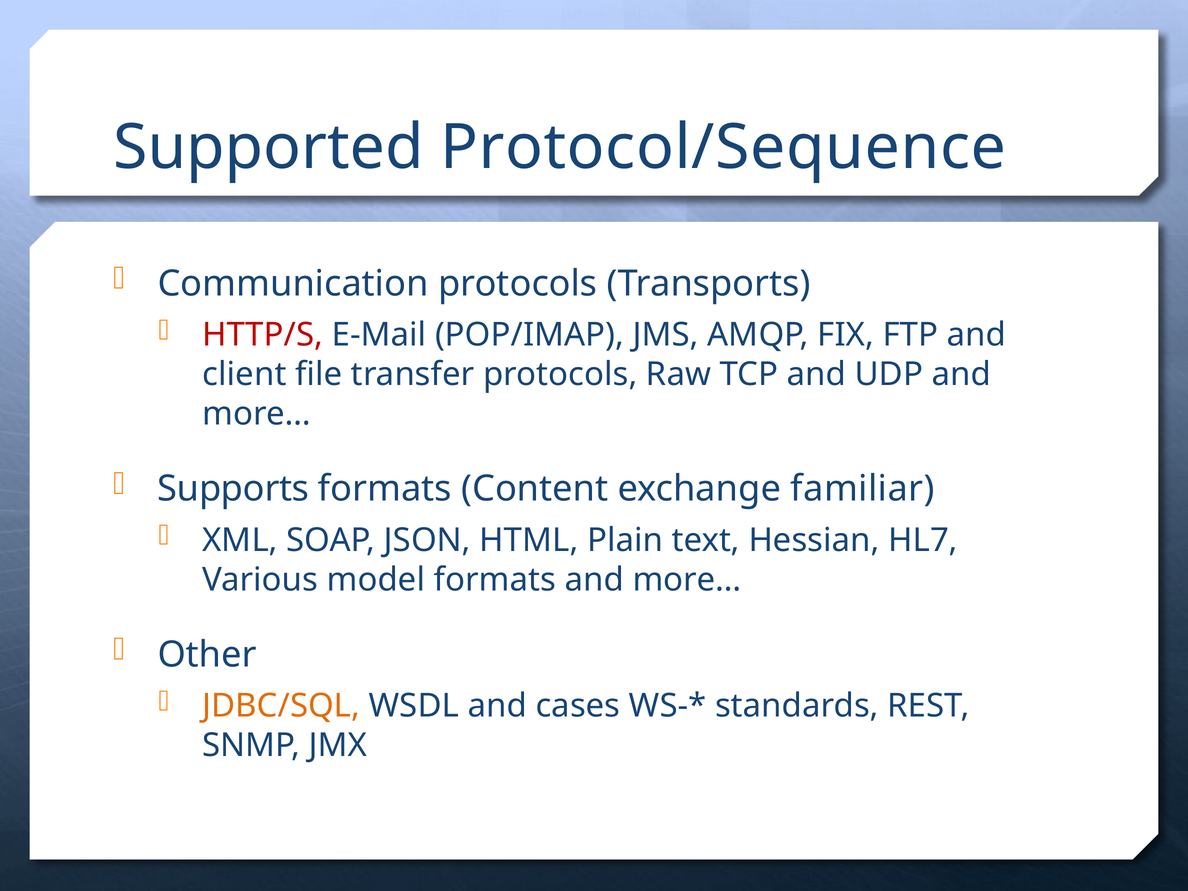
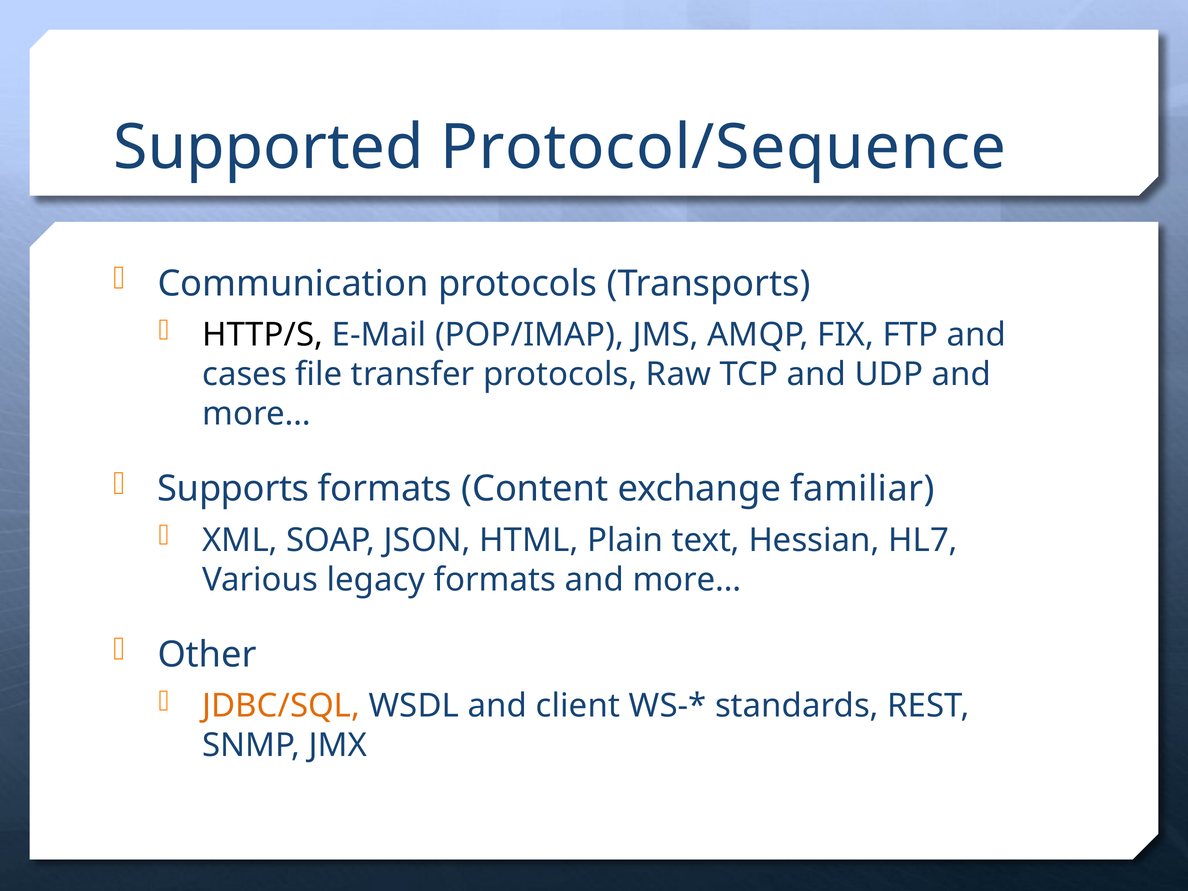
HTTP/S colour: red -> black (263, 335)
client: client -> cases (245, 374)
model: model -> legacy (376, 580)
cases: cases -> client (578, 706)
